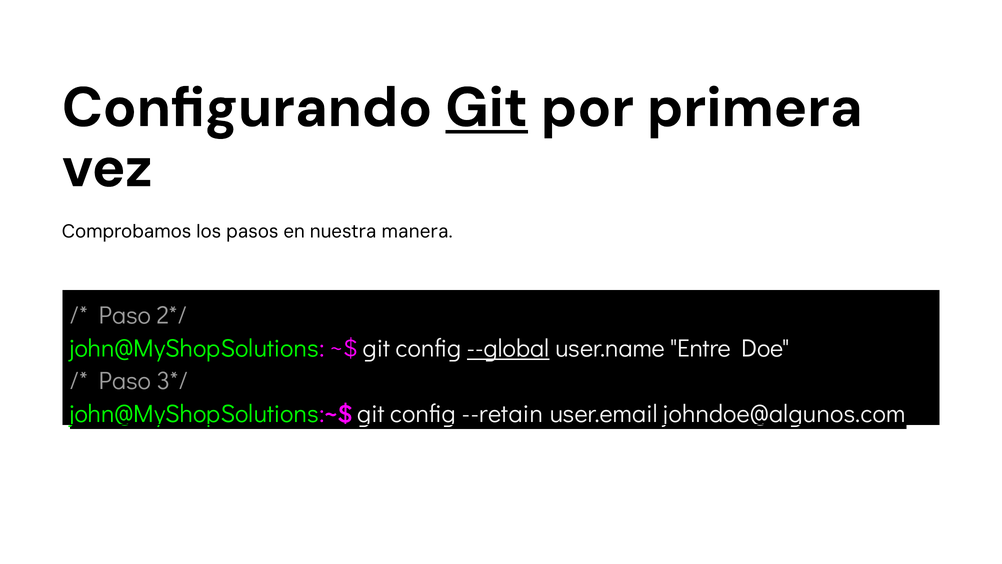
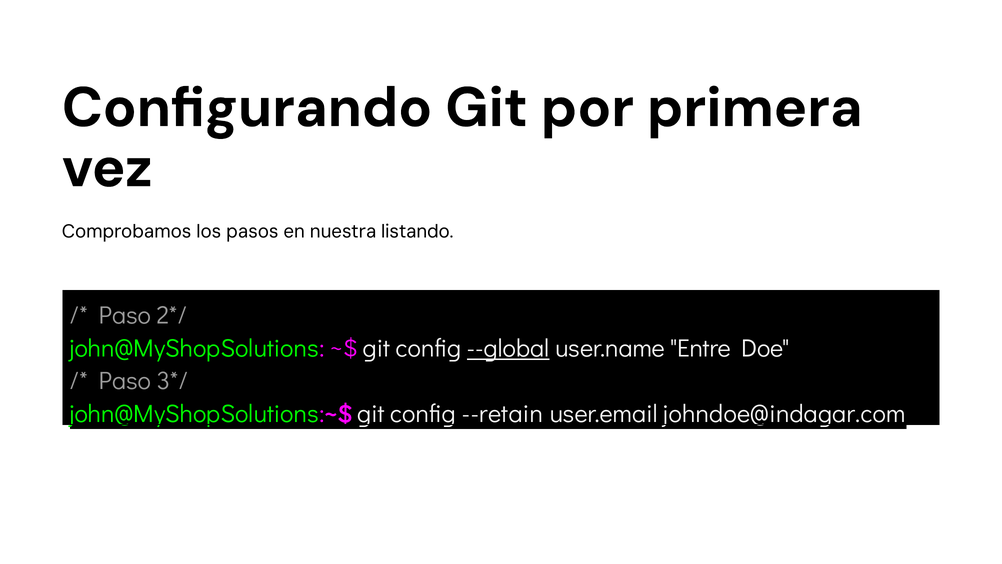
Git underline: present -> none (487, 108)
manera: manera -> listando (417, 232)
johndoe@algunos.com: johndoe@algunos.com -> johndoe@indagar.com (785, 414)
